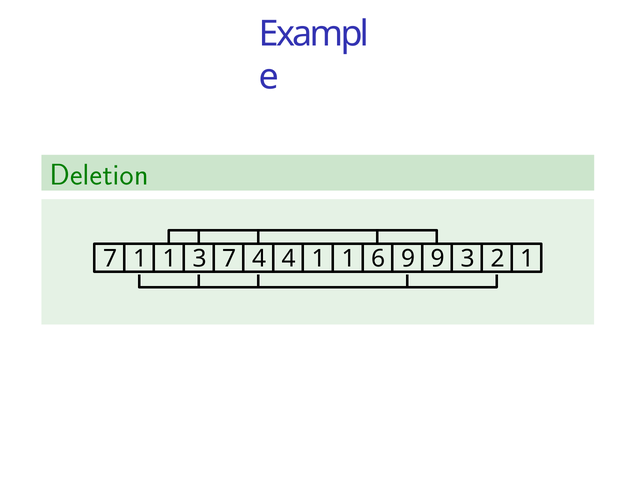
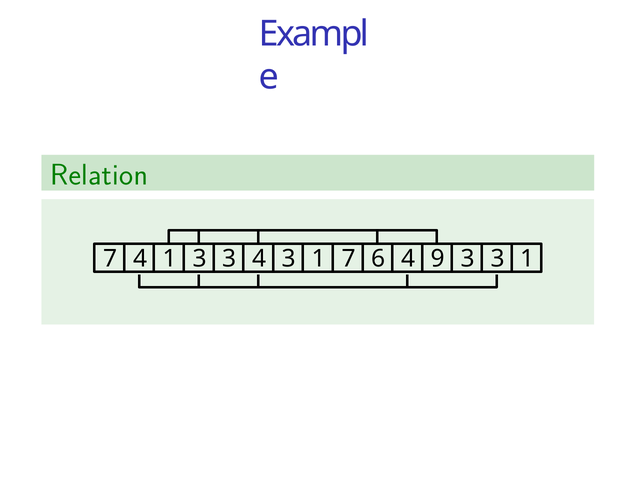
Deletion: Deletion -> Relation (99, 175)
7 1: 1 -> 4 (140, 259)
1 3 7: 7 -> 3 (229, 259)
4 4: 4 -> 3 (289, 259)
1: 1 -> 7 (349, 259)
6 9: 9 -> 4 (408, 259)
9 3 2: 2 -> 3 (498, 259)
